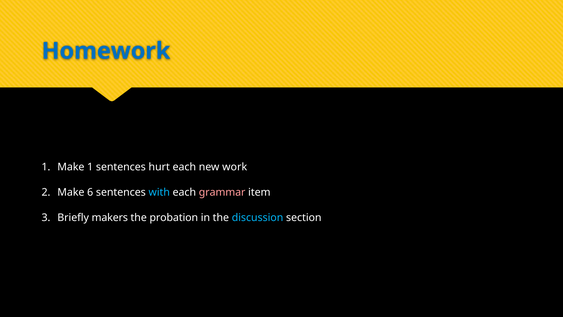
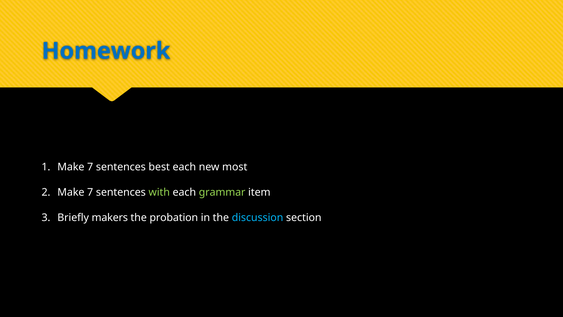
1: 1 -> 7 (90, 167)
hurt: hurt -> best (159, 167)
work: work -> most (235, 167)
2 Make 6: 6 -> 7 (90, 192)
with colour: light blue -> light green (159, 192)
grammar colour: pink -> light green (222, 192)
